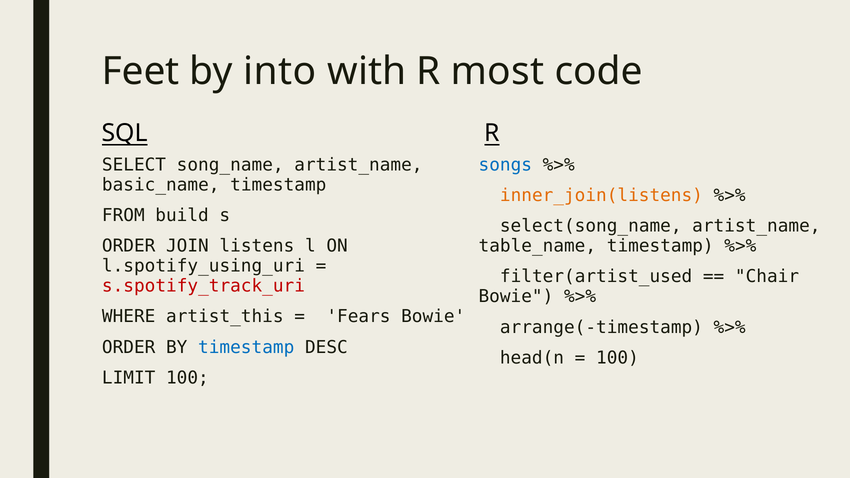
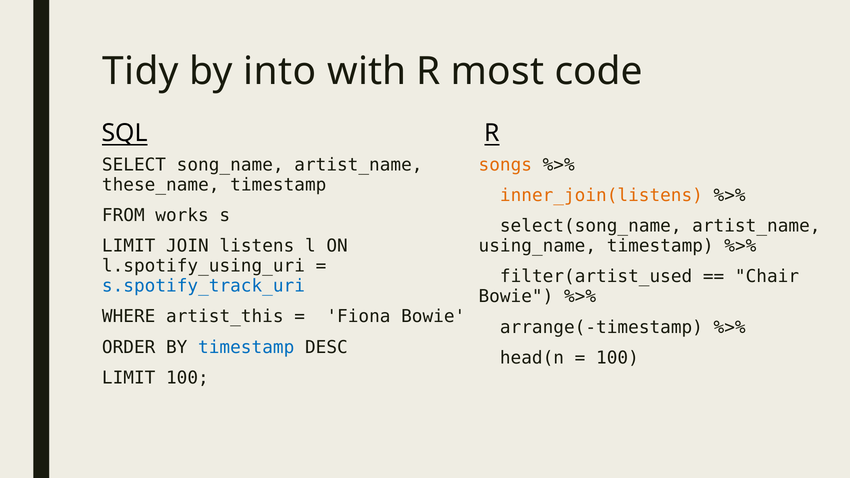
Feet: Feet -> Tidy (140, 71)
songs colour: blue -> orange (505, 165)
basic_name: basic_name -> these_name (161, 185)
build: build -> works (182, 215)
ORDER: ORDER -> LIMIT (129, 246)
table_name: table_name -> using_name (537, 246)
s.spotify_track_uri colour: red -> blue (203, 286)
Fears: Fears -> Fiona (358, 317)
